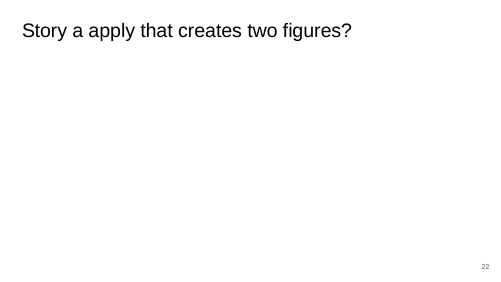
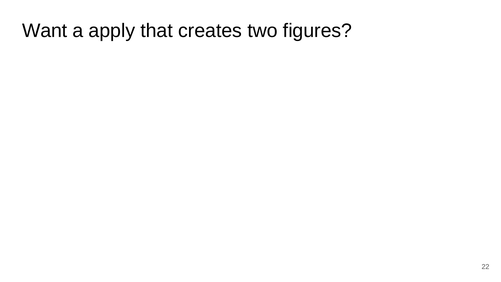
Story: Story -> Want (45, 31)
